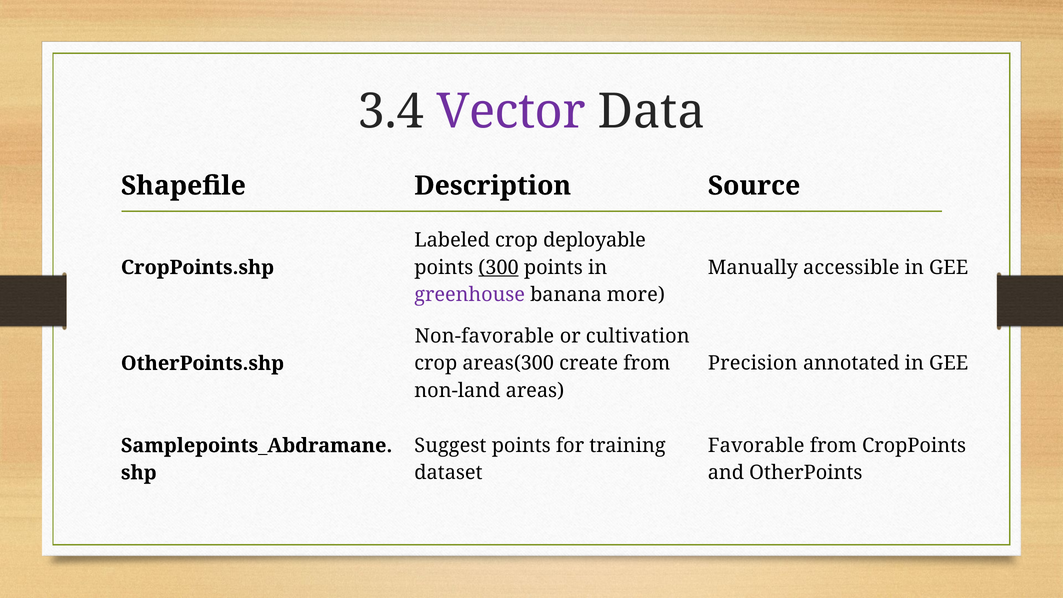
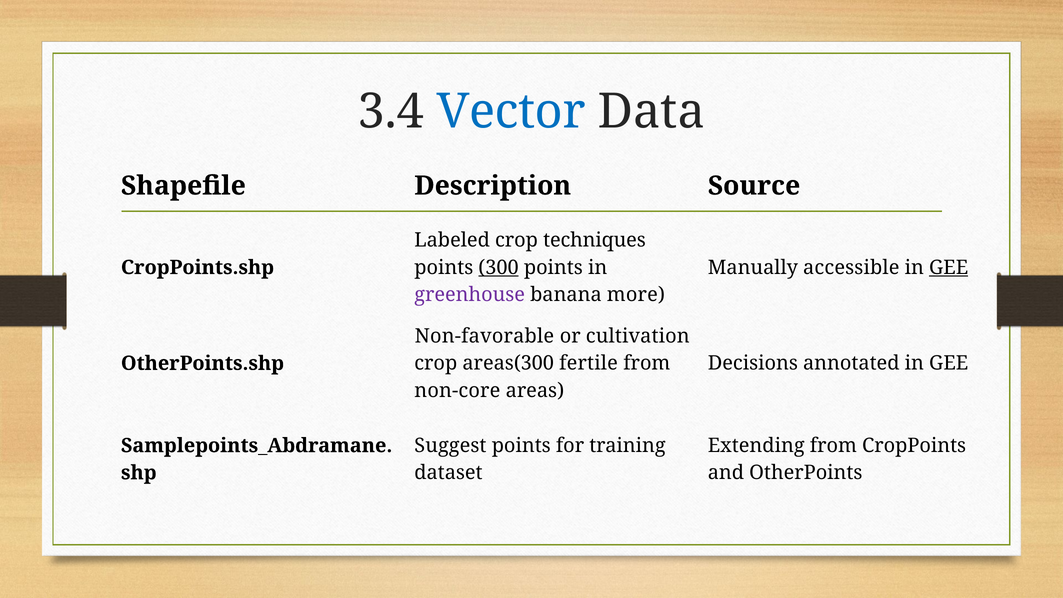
Vector colour: purple -> blue (511, 112)
deployable: deployable -> techniques (594, 240)
GEE underline: none -> present (949, 267)
create: create -> fertile (589, 363)
Precision: Precision -> Decisions (753, 363)
non-land: non-land -> non-core (457, 390)
Favorable: Favorable -> Extending (756, 446)
